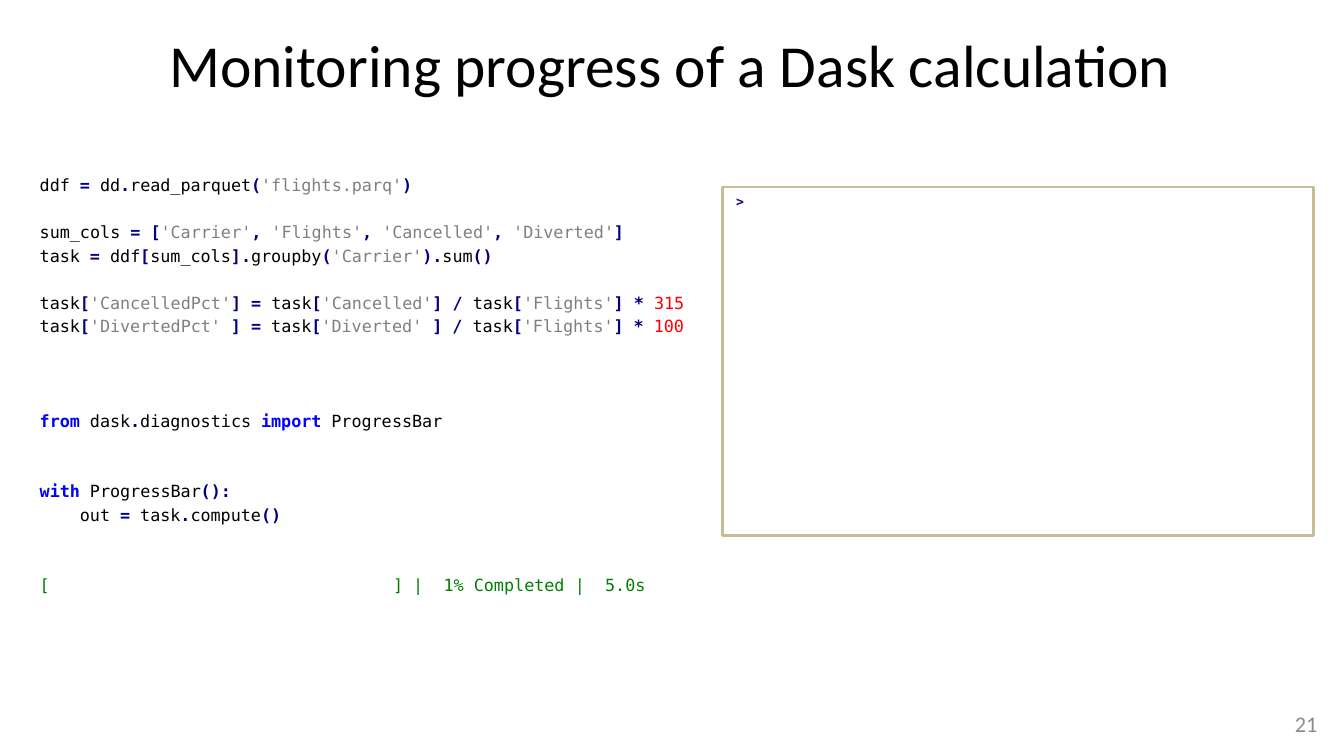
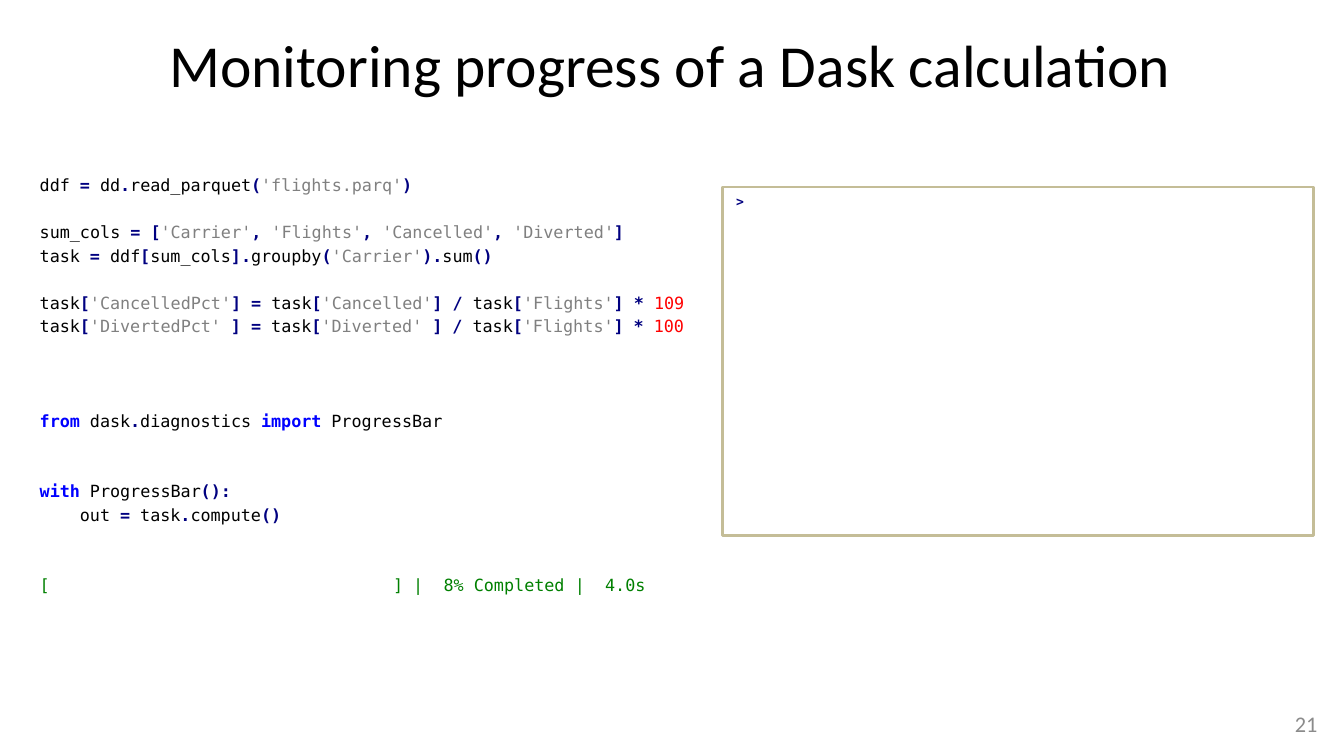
315: 315 -> 109 (669, 304)
1%: 1% -> 8% (454, 586)
5.0s: 5.0s -> 4.0s (625, 586)
